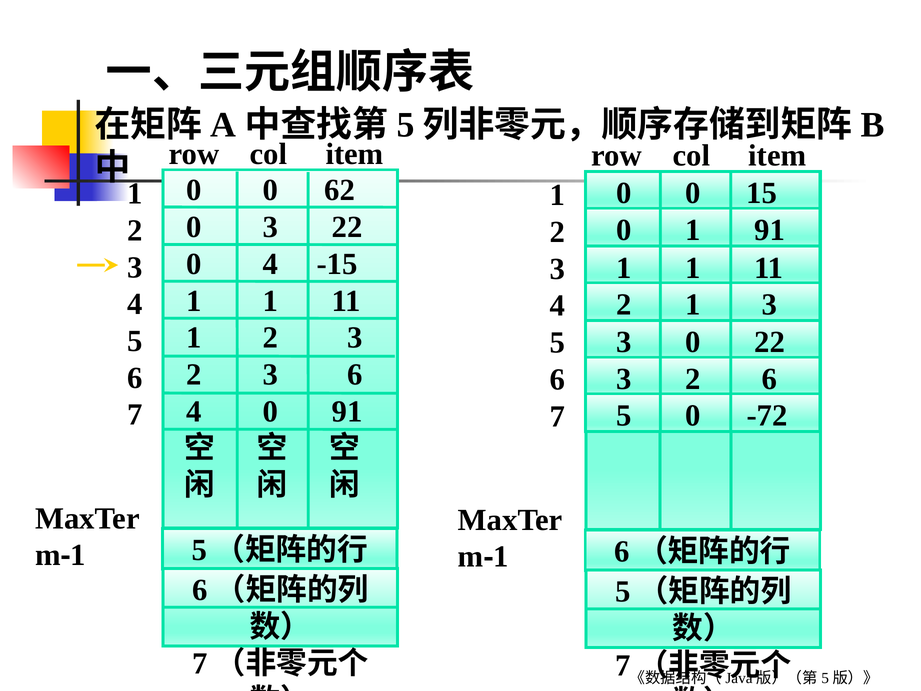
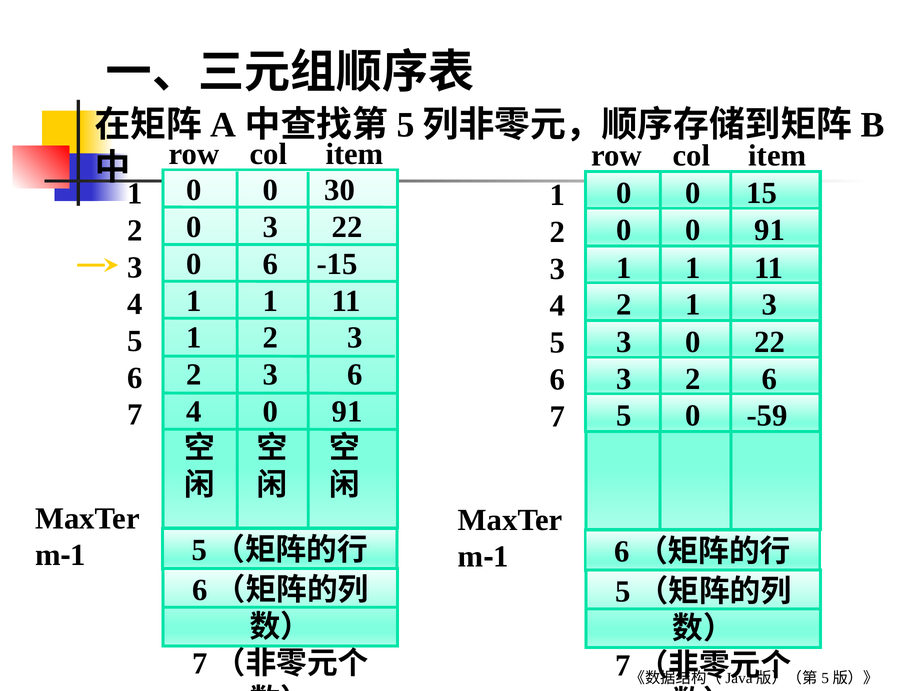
62: 62 -> 30 (340, 190)
1: 1 -> 0 (693, 230)
0 4: 4 -> 6 (271, 264)
-72: -72 -> -59 (767, 415)
